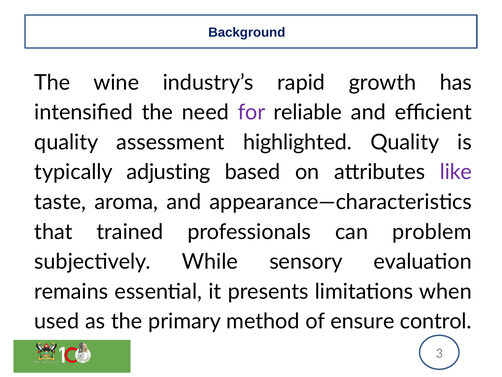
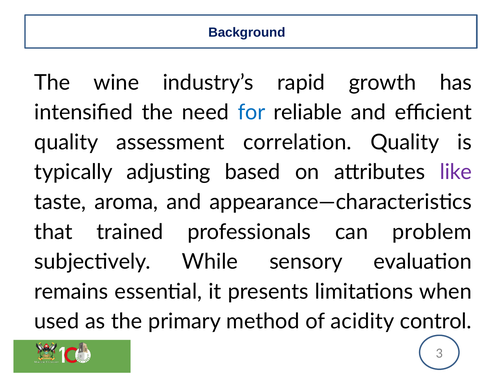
for colour: purple -> blue (252, 112)
highlighted: highlighted -> correlation (298, 142)
ensure: ensure -> acidity (362, 321)
